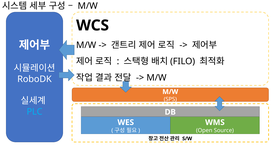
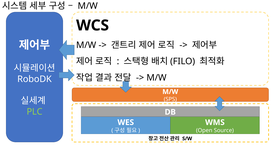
PLC colour: light blue -> light green (35, 112)
